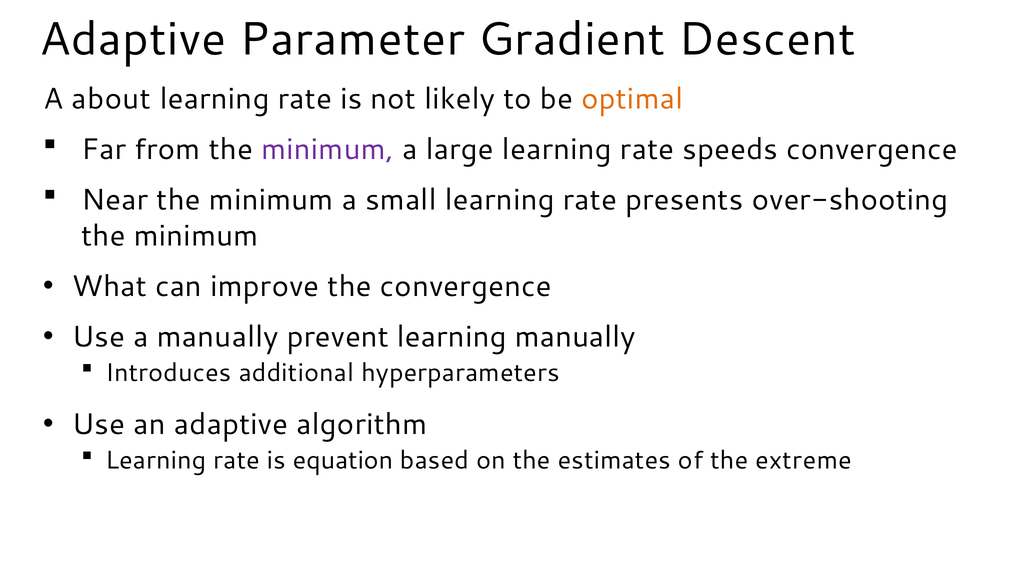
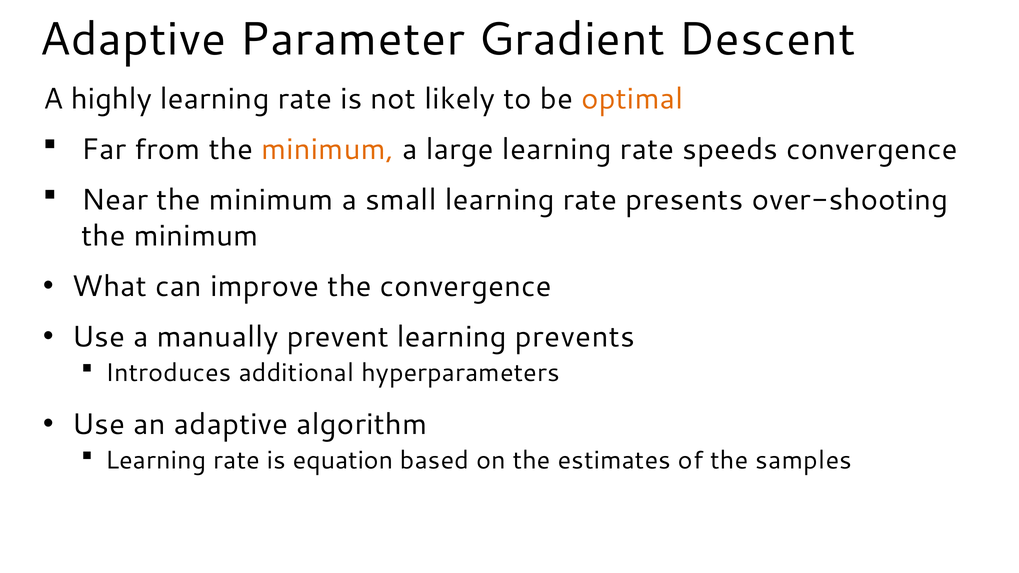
about: about -> highly (112, 99)
minimum colour: purple -> orange (328, 150)
learning manually: manually -> prevents (575, 337)
extreme: extreme -> samples (804, 461)
